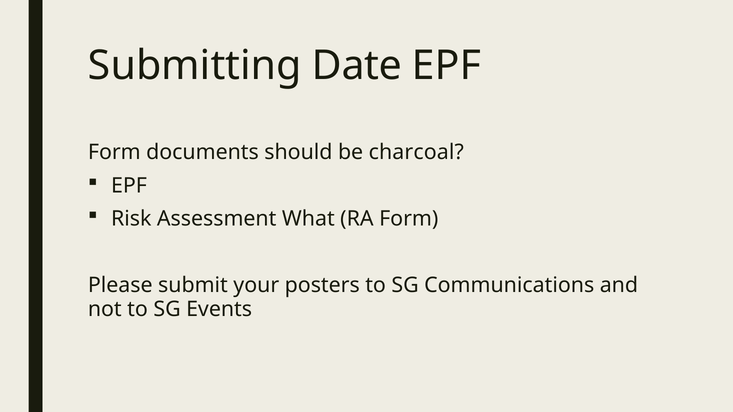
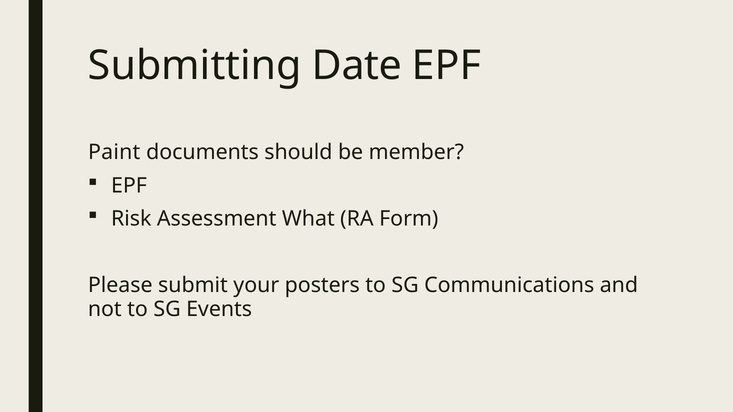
Form: Form -> Paint (114, 152)
charcoal: charcoal -> member (416, 152)
